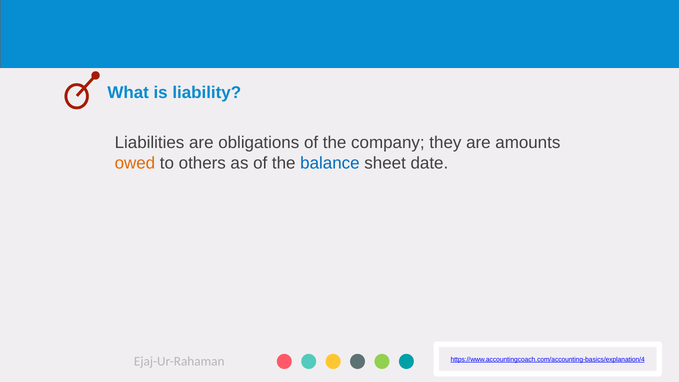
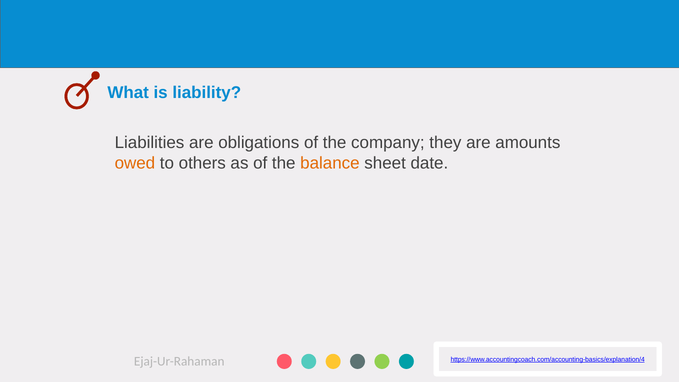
balance colour: blue -> orange (330, 163)
